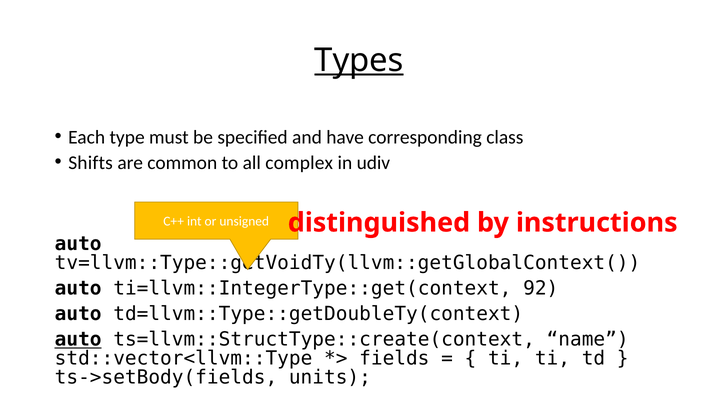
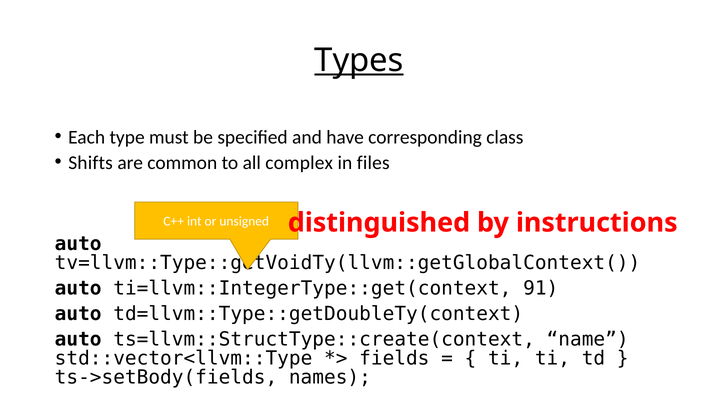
udiv: udiv -> files (373, 163)
92: 92 -> 91 (541, 288)
auto underline: present -> none (78, 339)
units: units -> names (330, 377)
